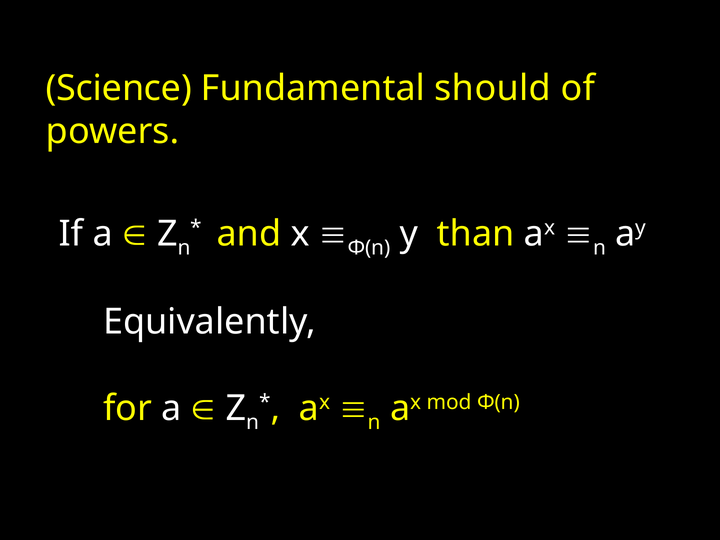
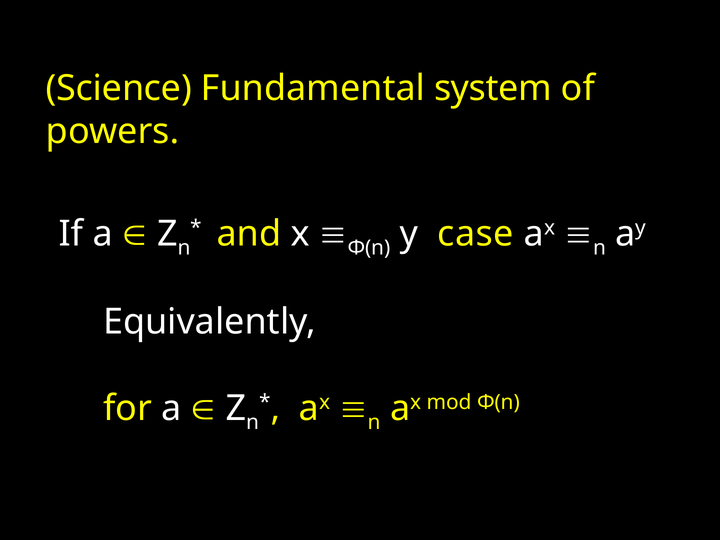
should: should -> system (493, 88)
than: than -> case (476, 234)
